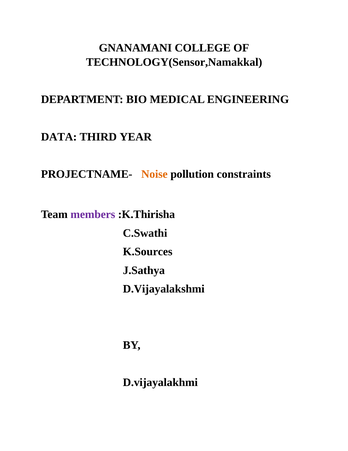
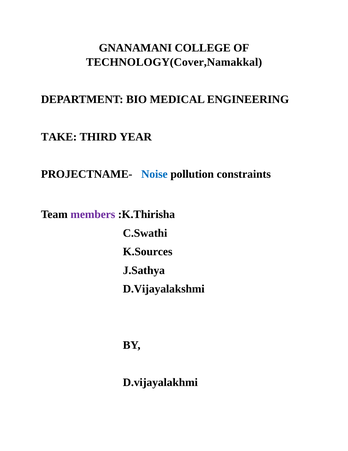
TECHNOLOGY(Sensor,Namakkal: TECHNOLOGY(Sensor,Namakkal -> TECHNOLOGY(Cover,Namakkal (174, 62)
DATA: DATA -> TAKE (59, 137)
Noise colour: orange -> blue (154, 174)
